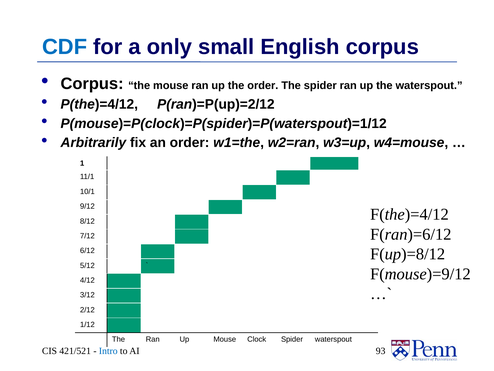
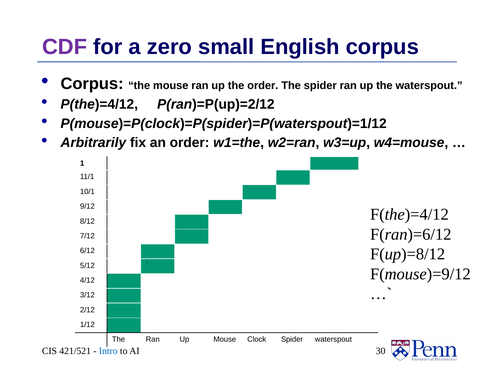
CDF colour: blue -> purple (65, 47)
only: only -> zero (169, 47)
93: 93 -> 30 (381, 351)
